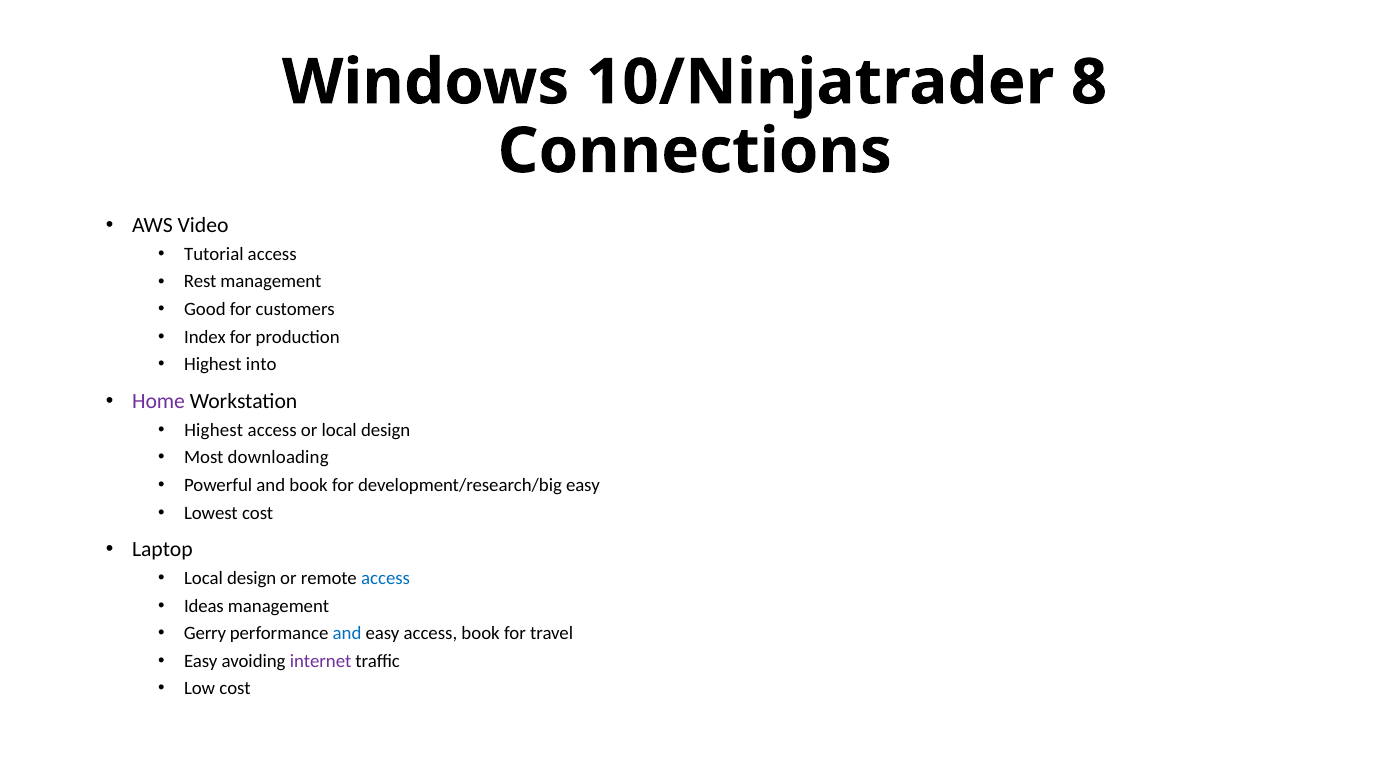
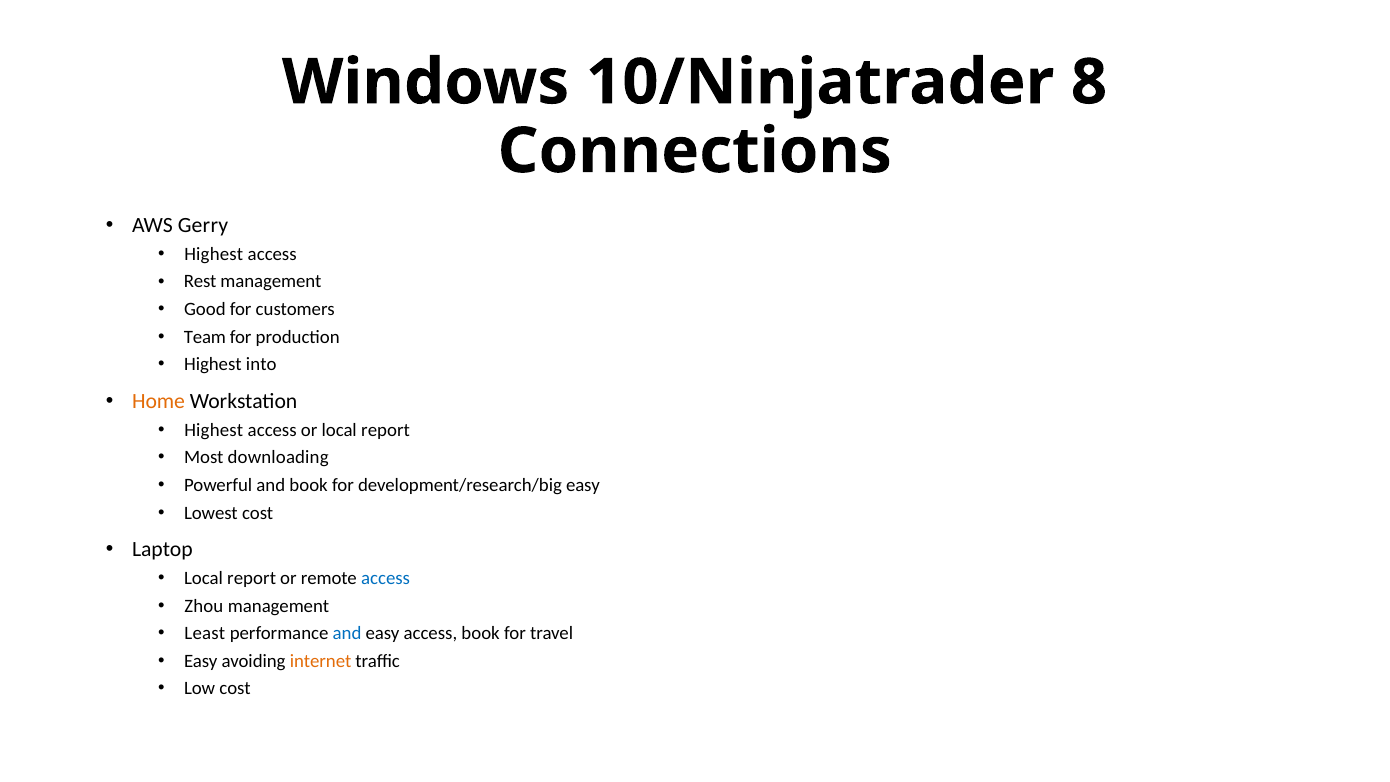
Video: Video -> Gerry (203, 225)
Tutorial: Tutorial -> Highest (214, 254)
Index: Index -> Team (205, 337)
Home colour: purple -> orange (159, 401)
or local design: design -> report (386, 430)
design: design -> report (252, 578)
Ideas: Ideas -> Zhou (204, 606)
Gerry: Gerry -> Least (205, 633)
internet colour: purple -> orange (321, 661)
